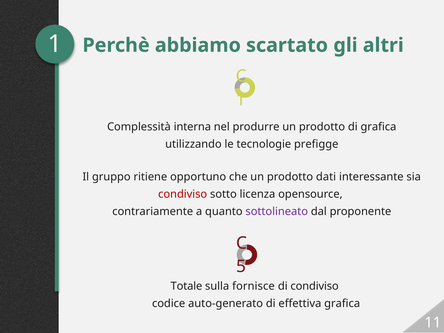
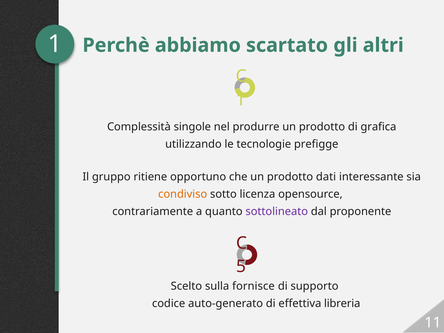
interna: interna -> singole (192, 127)
condiviso colour: red -> orange (183, 194)
Totale: Totale -> Scelto (186, 286)
di condiviso: condiviso -> supporto (315, 286)
effettiva grafica: grafica -> libreria (342, 304)
